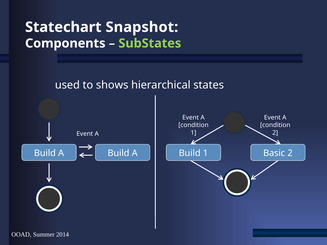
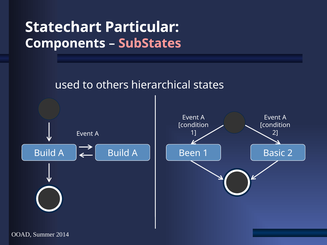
Snapshot: Snapshot -> Particular (142, 27)
SubStates colour: light green -> pink (150, 43)
shows: shows -> others (112, 85)
A Build: Build -> Been (190, 153)
